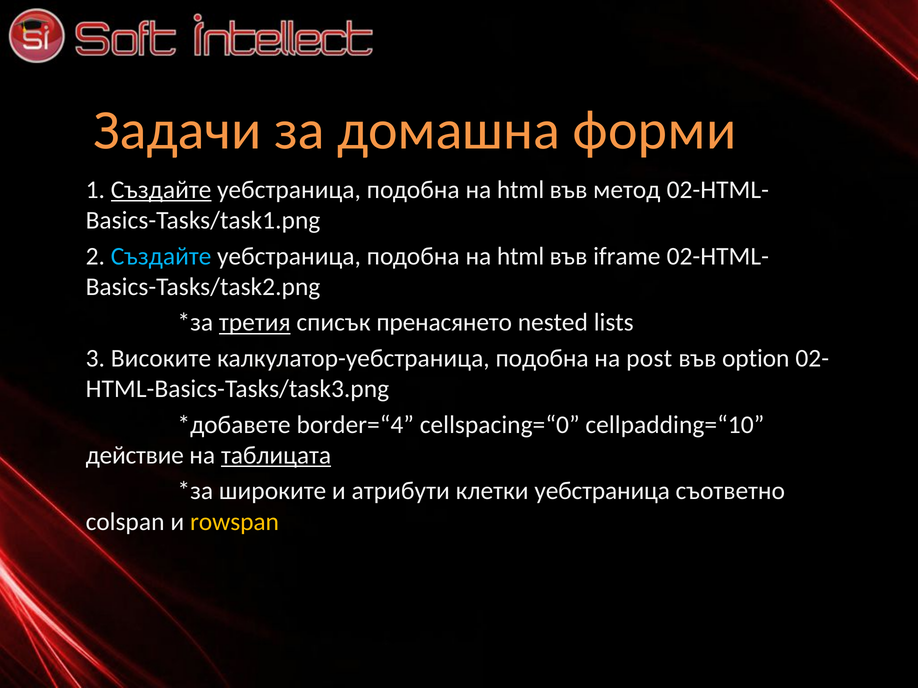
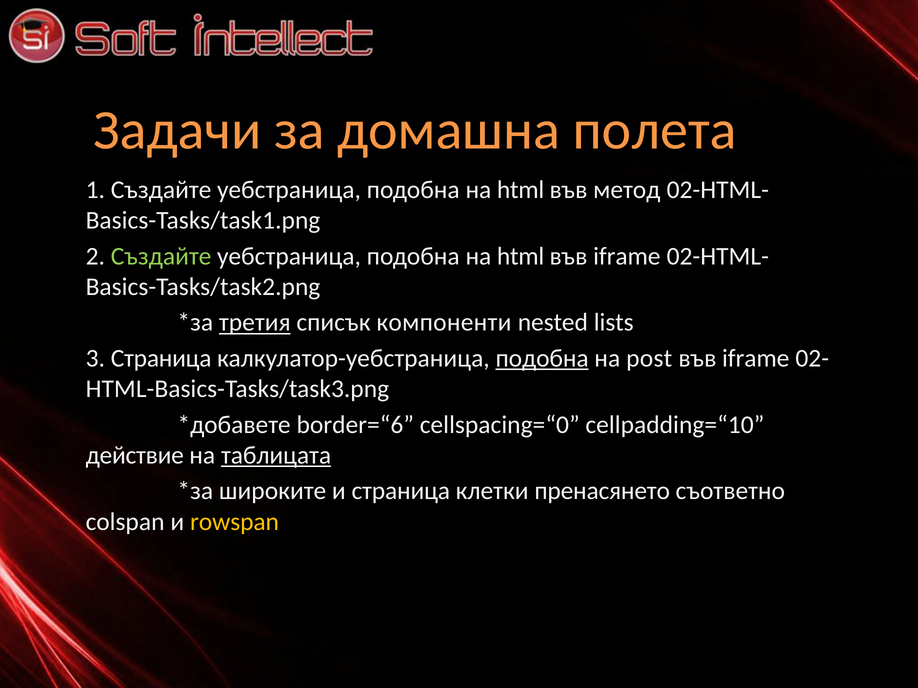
форми: форми -> полета (655, 130)
Създайте underline: present -> none (161, 190)
Създайте colour: light blue -> light green (161, 256)
пренасянето: пренасянето -> компоненти (444, 323)
3 Високите: Високите -> Страница (161, 359)
подобна underline: none -> present (542, 359)
option: option -> iframe (756, 359)
border=“4: border=“4 -> border=“6 (355, 425)
и атрибути: атрибути -> страница (401, 491)
клетки уебстраница: уебстраница -> пренасянето (602, 491)
